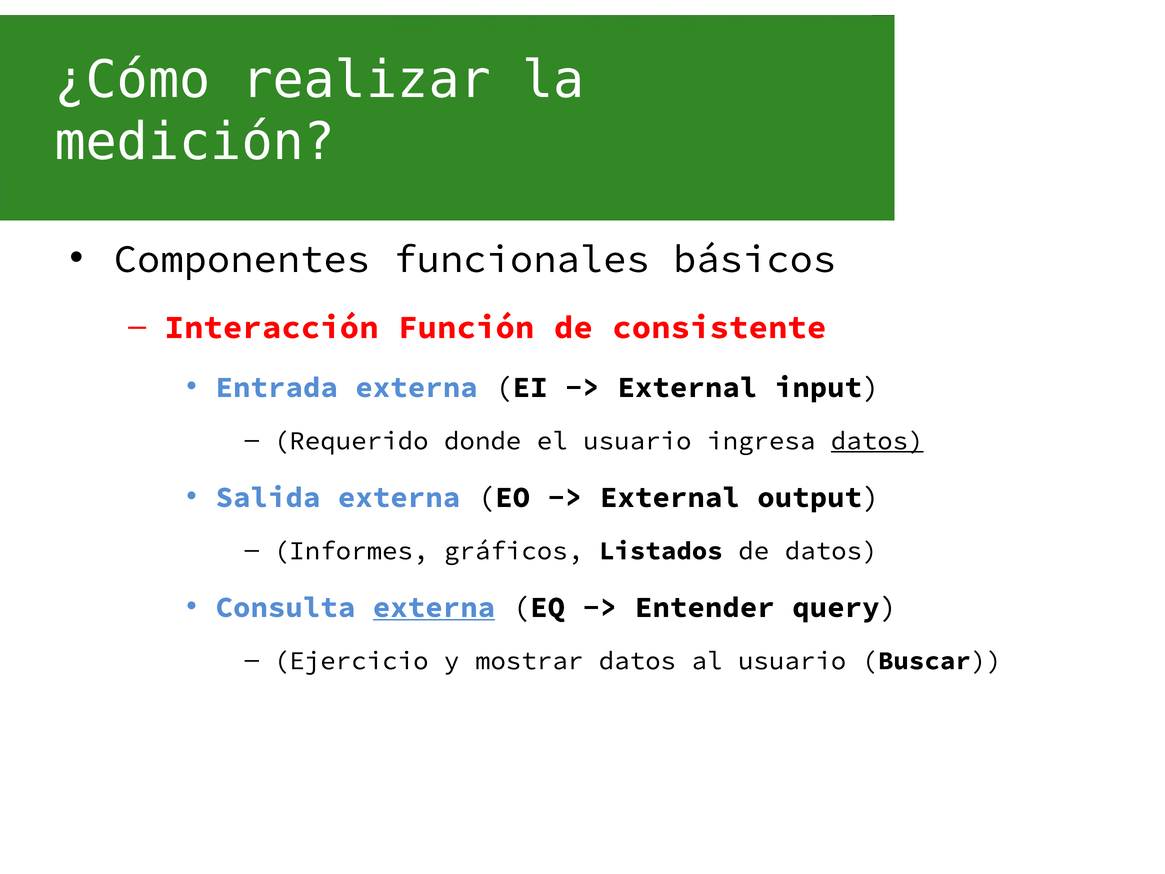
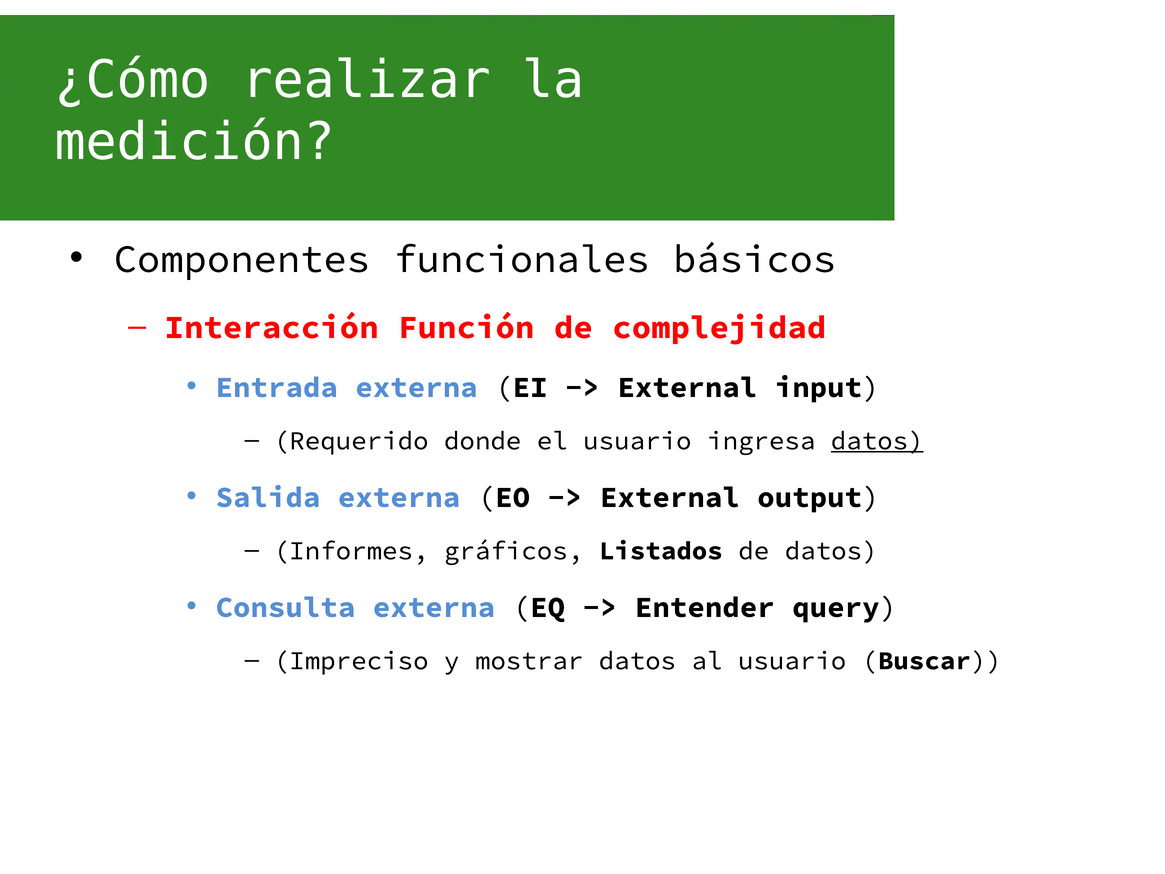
consistente: consistente -> complejidad (719, 327)
externa underline: present -> none (434, 607)
Ejercicio: Ejercicio -> Impreciso (351, 661)
